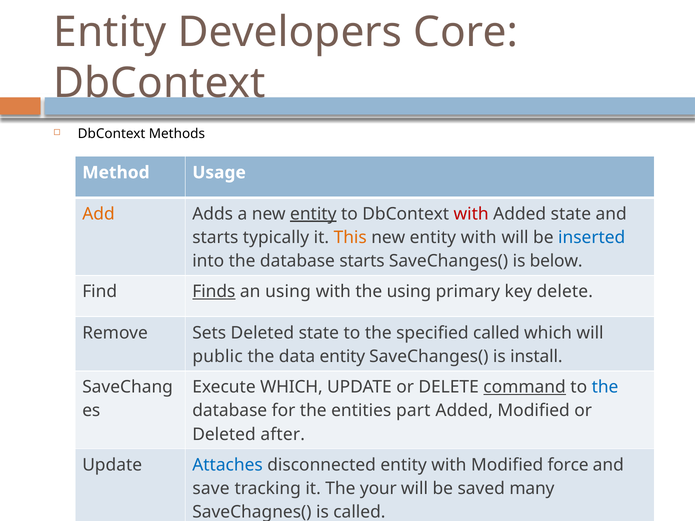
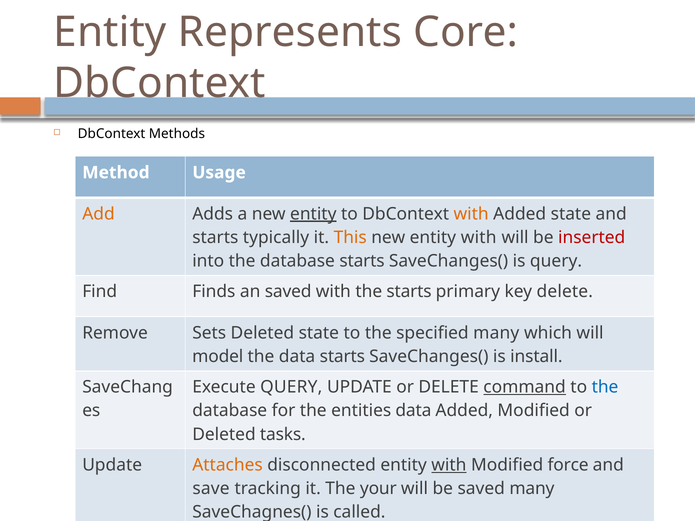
Developers: Developers -> Represents (290, 33)
with colour: red -> orange (471, 214)
inserted colour: blue -> red (592, 238)
is below: below -> query (556, 261)
Finds underline: present -> none (214, 292)
an using: using -> saved (288, 292)
the using: using -> starts (409, 292)
specified called: called -> many (496, 333)
public: public -> model (218, 357)
data entity: entity -> starts (342, 357)
Execute WHICH: WHICH -> QUERY (291, 387)
entities part: part -> data (413, 411)
after: after -> tasks (283, 435)
Attaches colour: blue -> orange (228, 465)
with underline: none -> present (449, 465)
